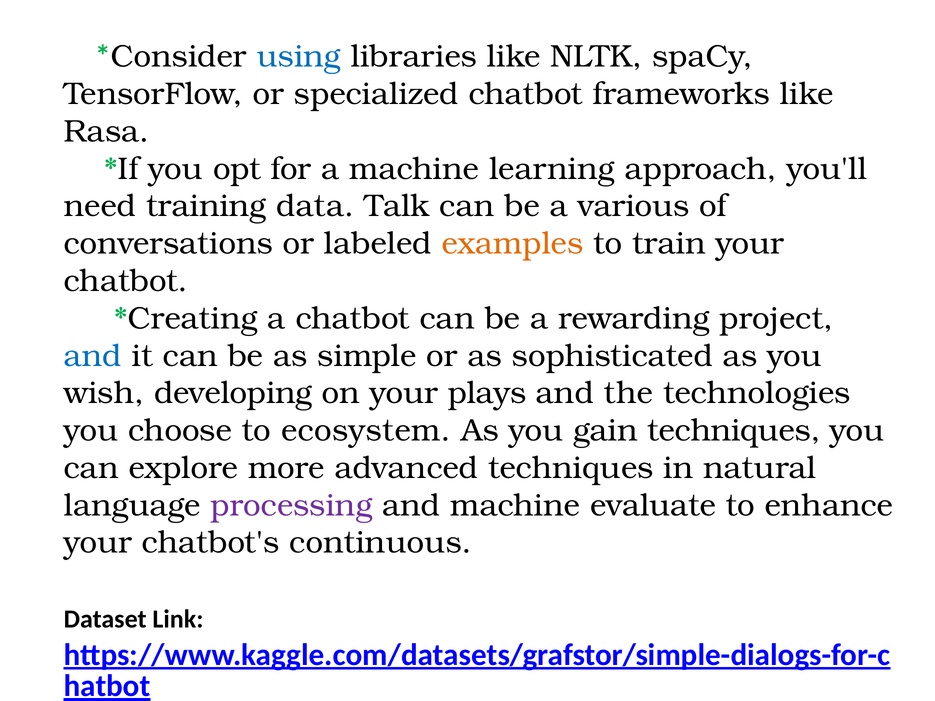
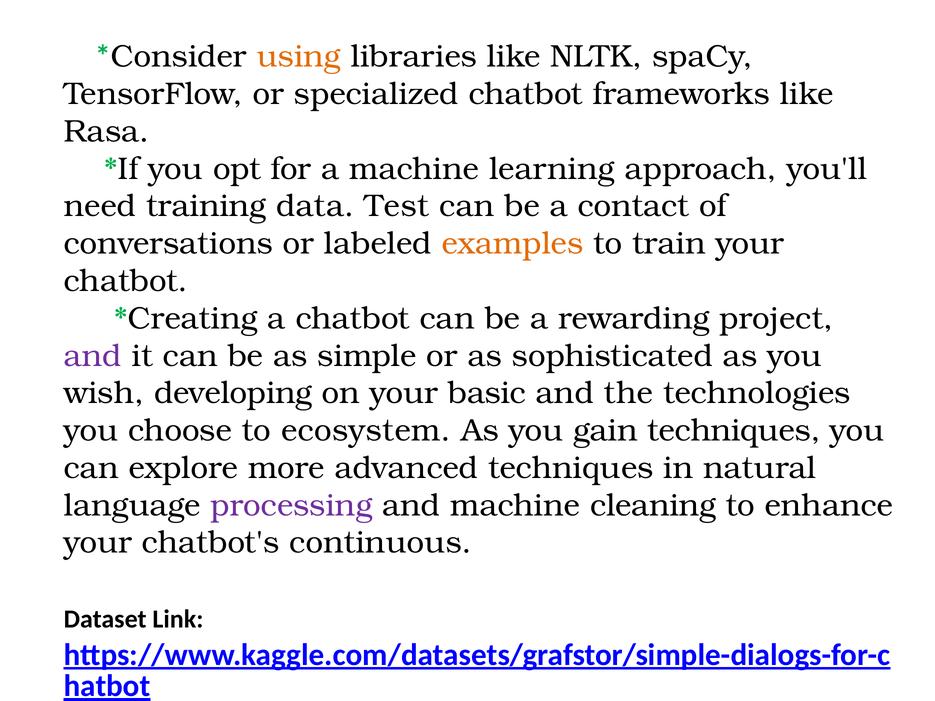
using colour: blue -> orange (299, 57)
Talk: Talk -> Test (397, 206)
various: various -> contact (634, 206)
and colour: blue -> purple (93, 356)
plays: plays -> basic (487, 393)
evaluate: evaluate -> cleaning (653, 505)
